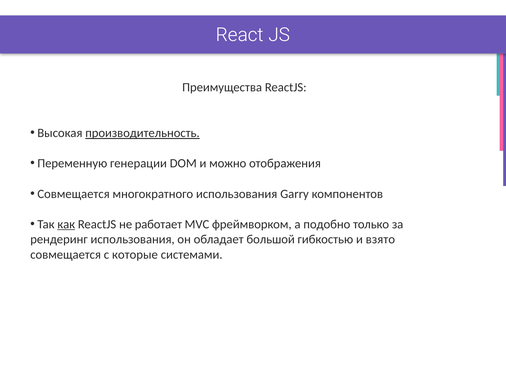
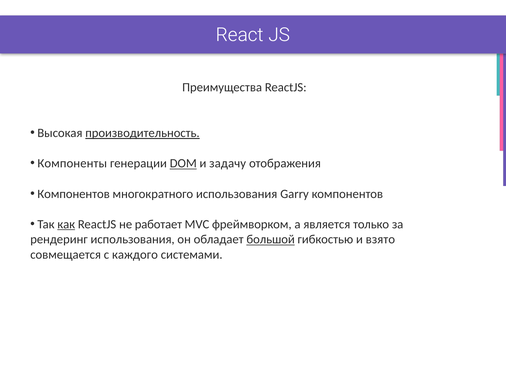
Переменную: Переменную -> Компоненты (72, 163)
DOM underline: none -> present (183, 163)
можно: можно -> задачу (228, 163)
Совмещается: Совмещается -> Компонентов (74, 194)
подобно: подобно -> является (327, 224)
большой underline: none -> present (271, 239)
которые: которые -> каждого (135, 254)
